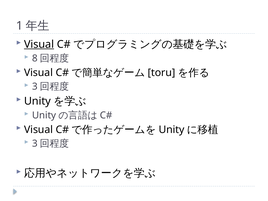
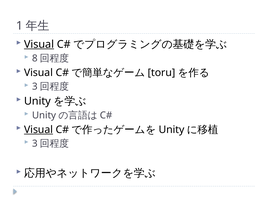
Visual underline: none -> present (39, 130)
